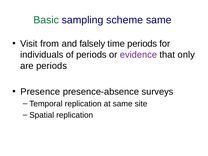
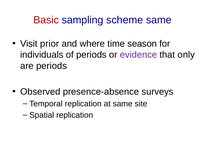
Basic colour: green -> red (46, 20)
from: from -> prior (50, 44)
falsely: falsely -> where (92, 44)
time periods: periods -> season (142, 44)
Presence: Presence -> Observed (40, 92)
